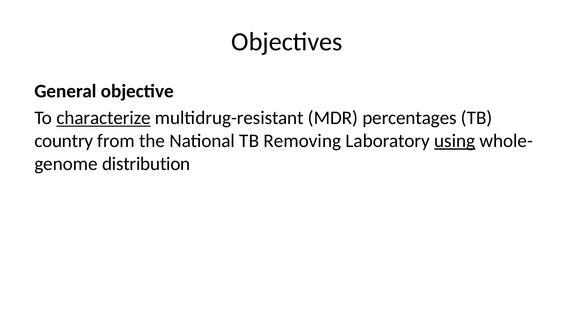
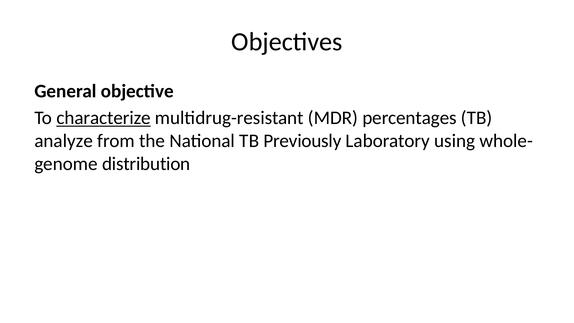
country: country -> analyze (64, 141)
Removing: Removing -> Previously (302, 141)
using underline: present -> none (455, 141)
